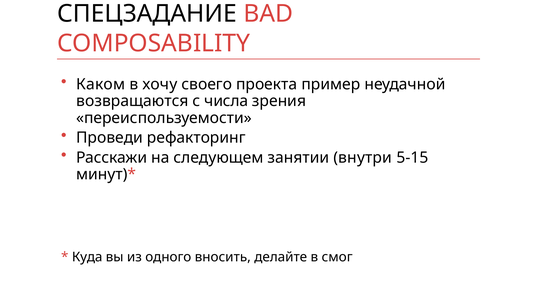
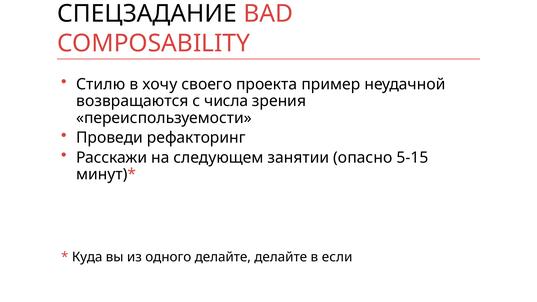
Каком: Каком -> Стилю (101, 84)
внутри: внутри -> опасно (363, 158)
одного вносить: вносить -> делайте (223, 257)
смог: смог -> если (337, 257)
